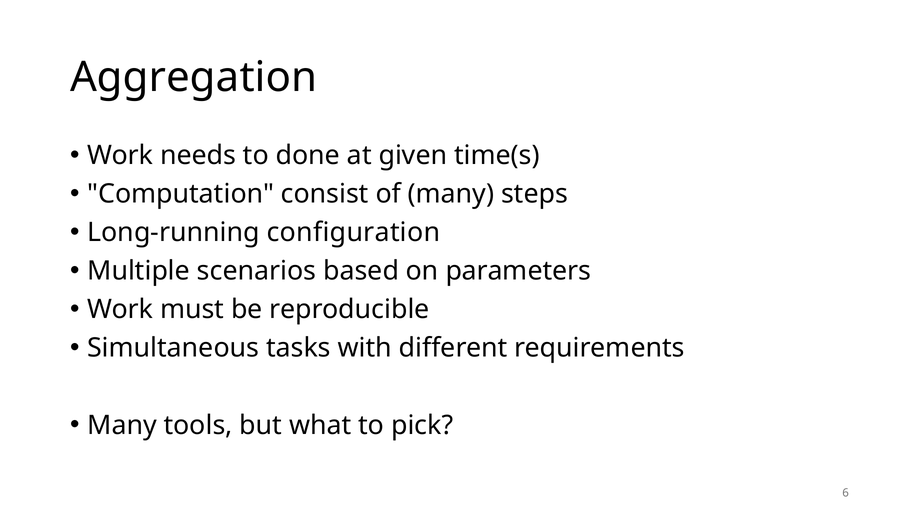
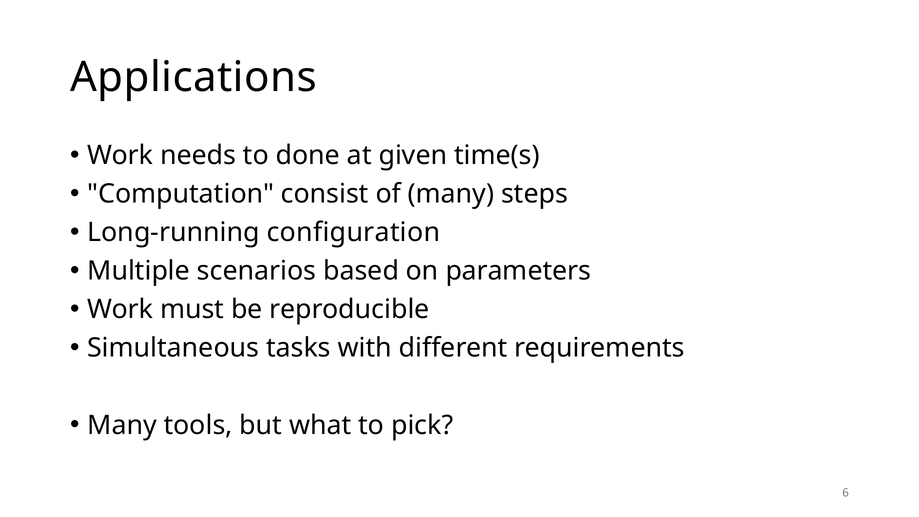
Aggregation: Aggregation -> Applications (193, 77)
